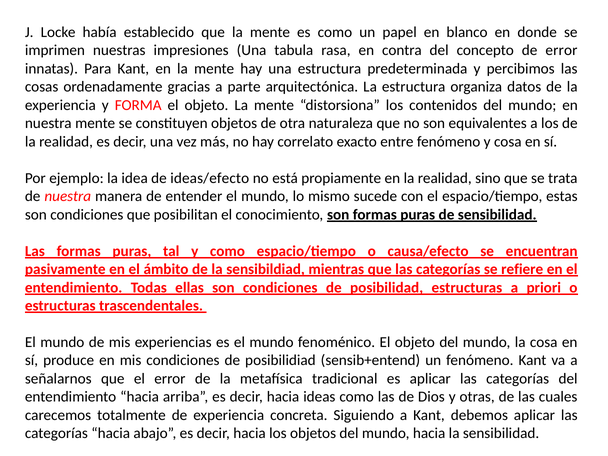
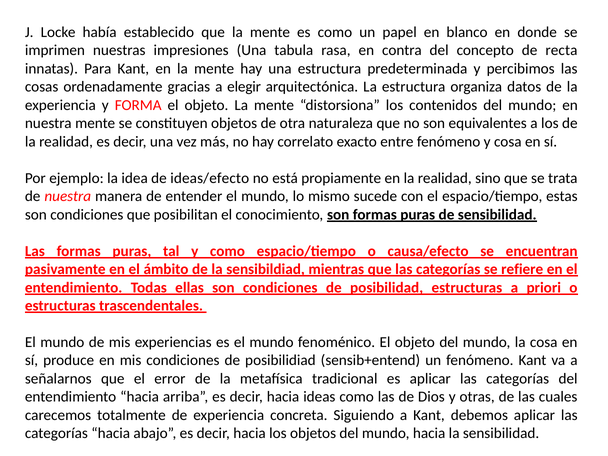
de error: error -> recta (561, 50)
parte: parte -> elegir (244, 87)
